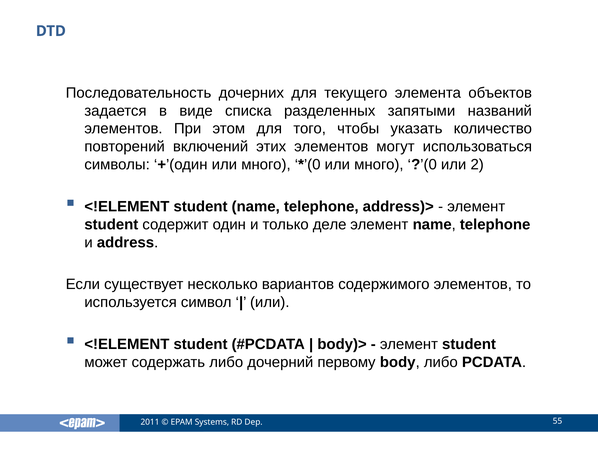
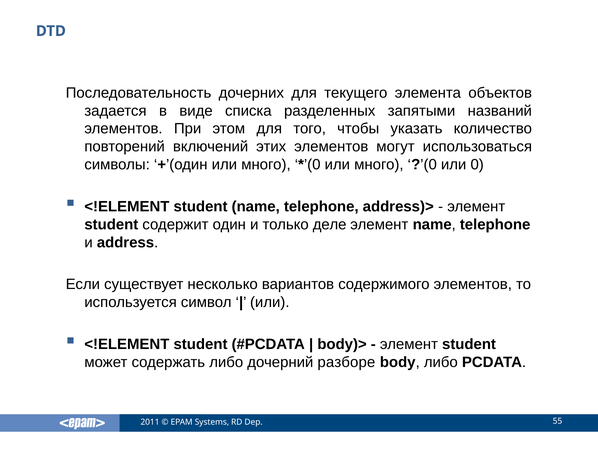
2: 2 -> 0 (477, 164)
первому: первому -> разборе (346, 362)
